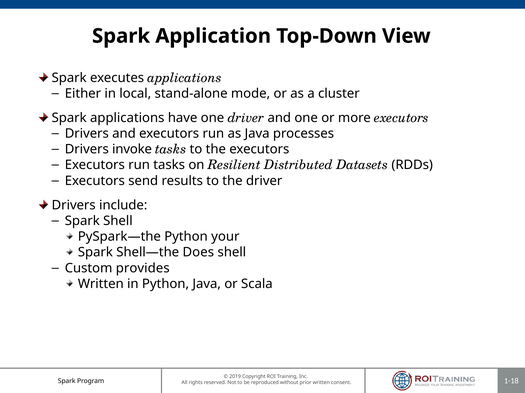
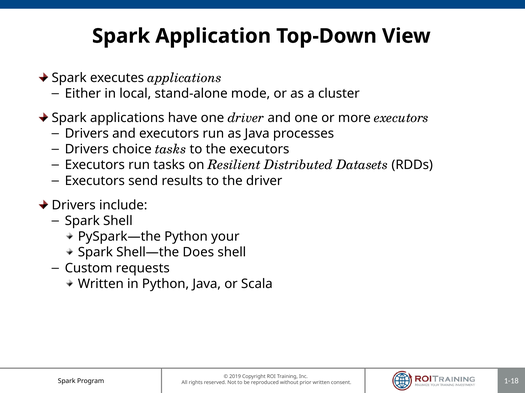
invoke: invoke -> choice (132, 150)
provides: provides -> requests (143, 269)
